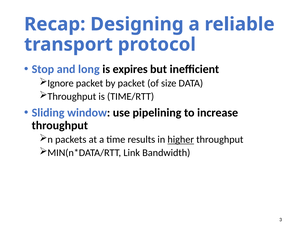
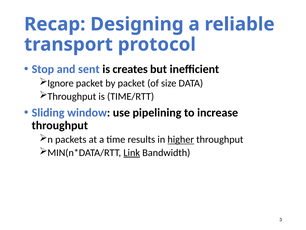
long: long -> sent (89, 69)
expires: expires -> creates (130, 69)
Link underline: none -> present (132, 152)
